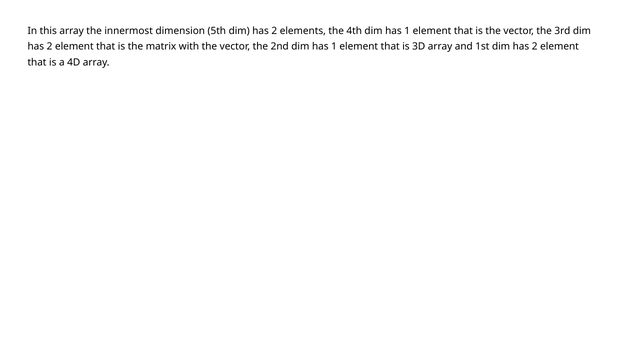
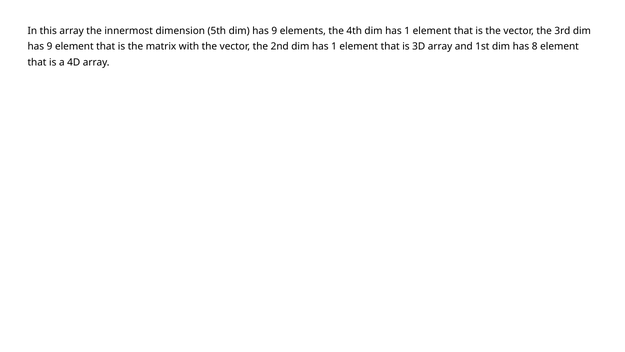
5th dim has 2: 2 -> 9 (274, 31)
2: 2 -> 9 (50, 46)
1st dim has 2: 2 -> 8 (535, 46)
